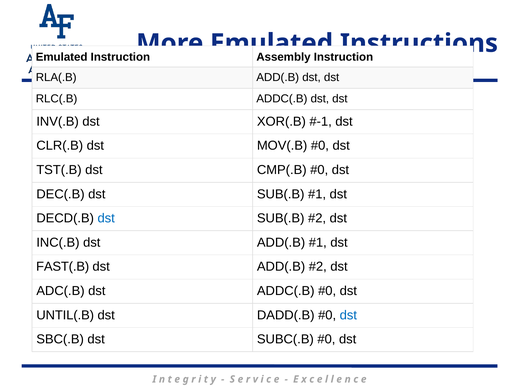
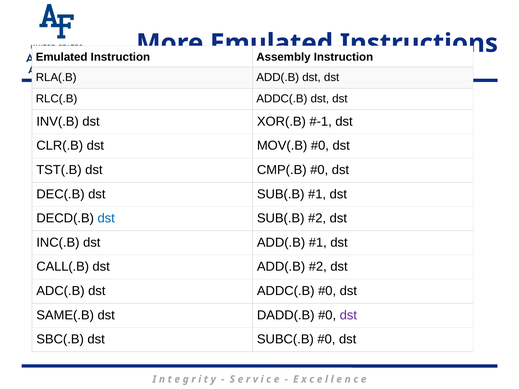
FAST(.B: FAST(.B -> CALL(.B (63, 267)
UNTIL(.B: UNTIL(.B -> SAME(.B (65, 315)
dst colour: blue -> purple (348, 315)
